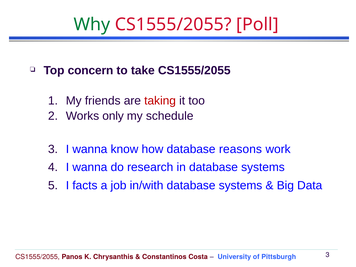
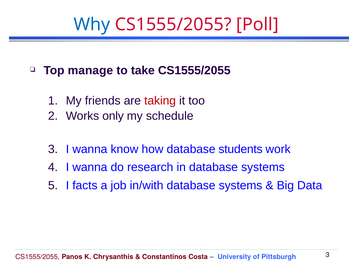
Why colour: green -> blue (92, 24)
concern: concern -> manage (90, 70)
reasons: reasons -> students (241, 149)
